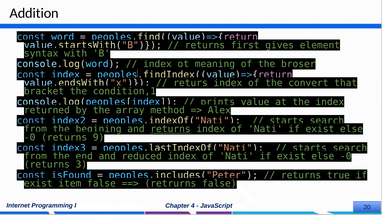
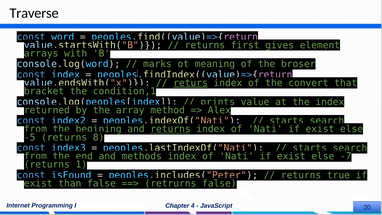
Addition: Addition -> Traverse (34, 13)
syntax: syntax -> arrays (41, 53)
index: index -> marks (157, 64)
returs underline: none -> present (191, 83)
-0: -0 -> -5 (30, 137)
9: 9 -> 8 (99, 137)
reduced: reduced -> methods (142, 156)
-0: -0 -> -7 (346, 156)
3: 3 -> 1 (81, 164)
item: item -> than (70, 183)
